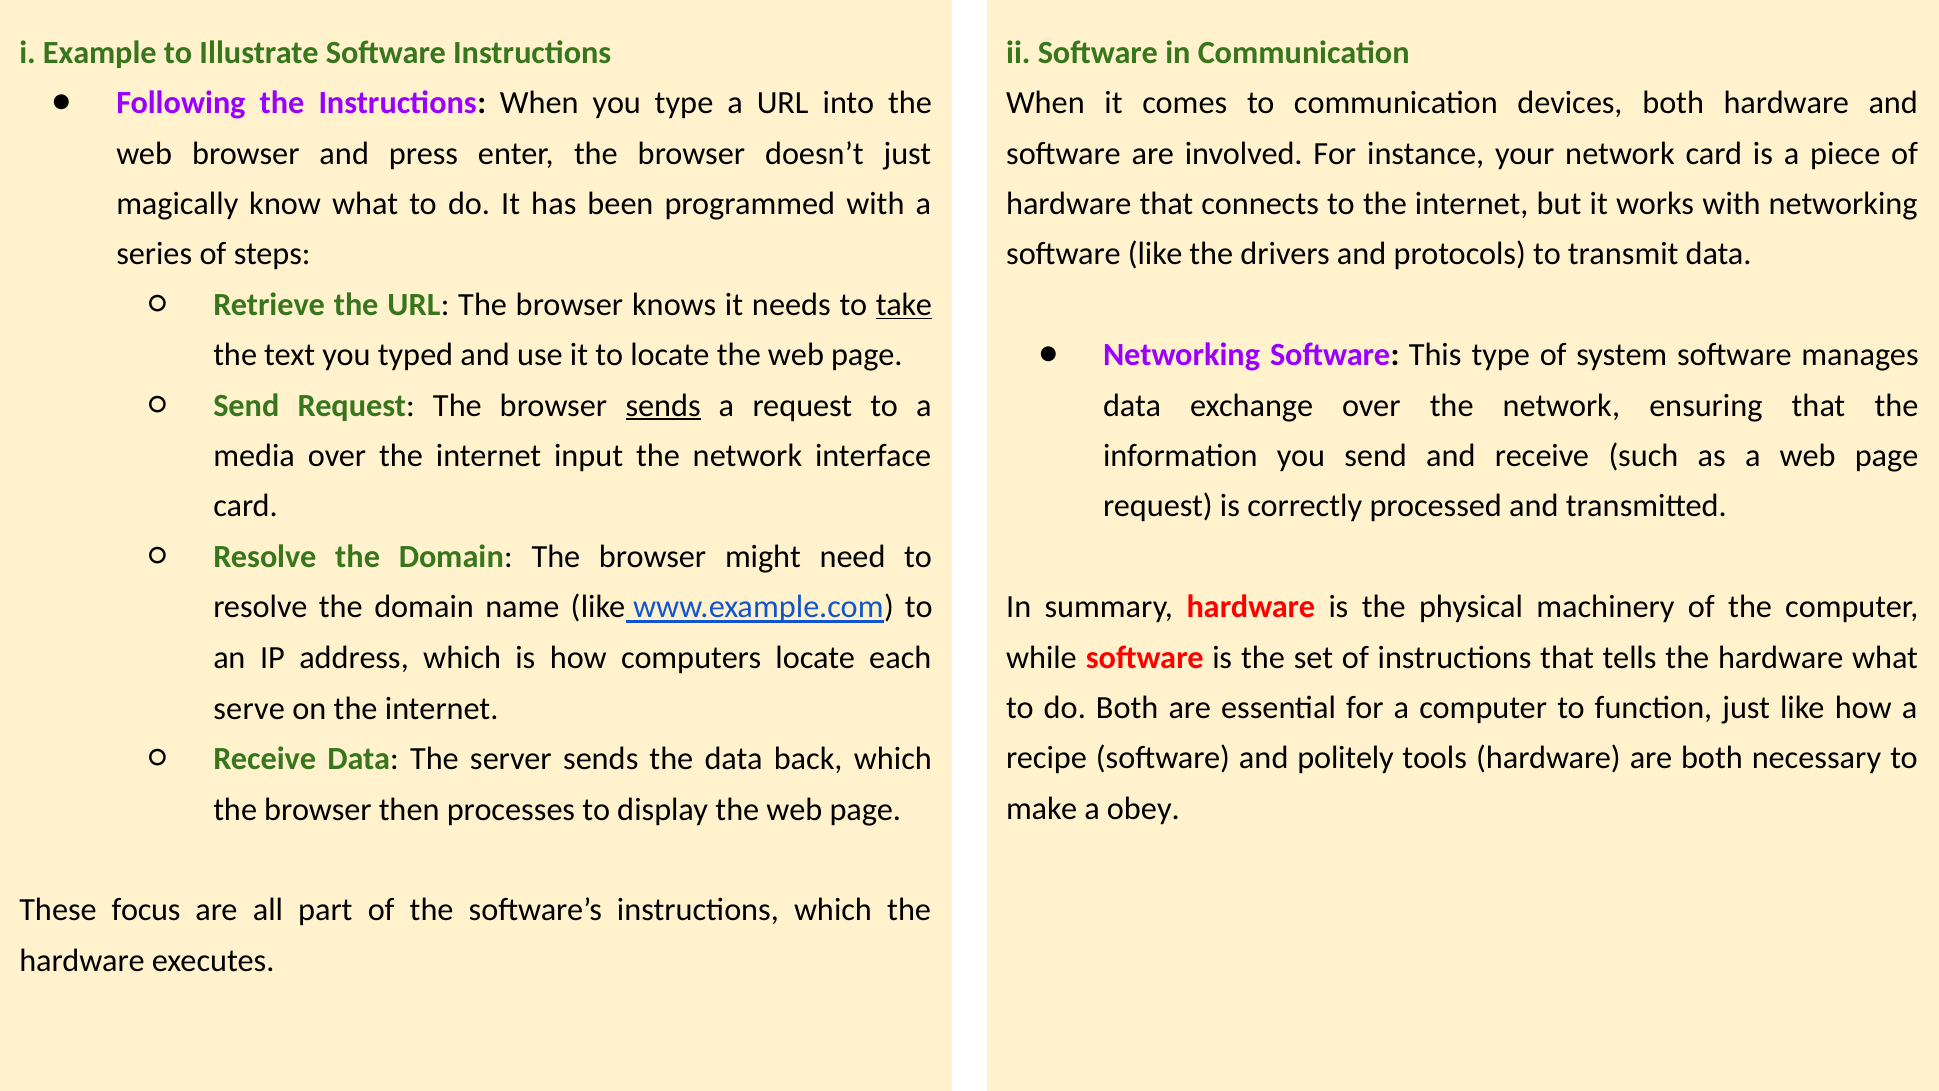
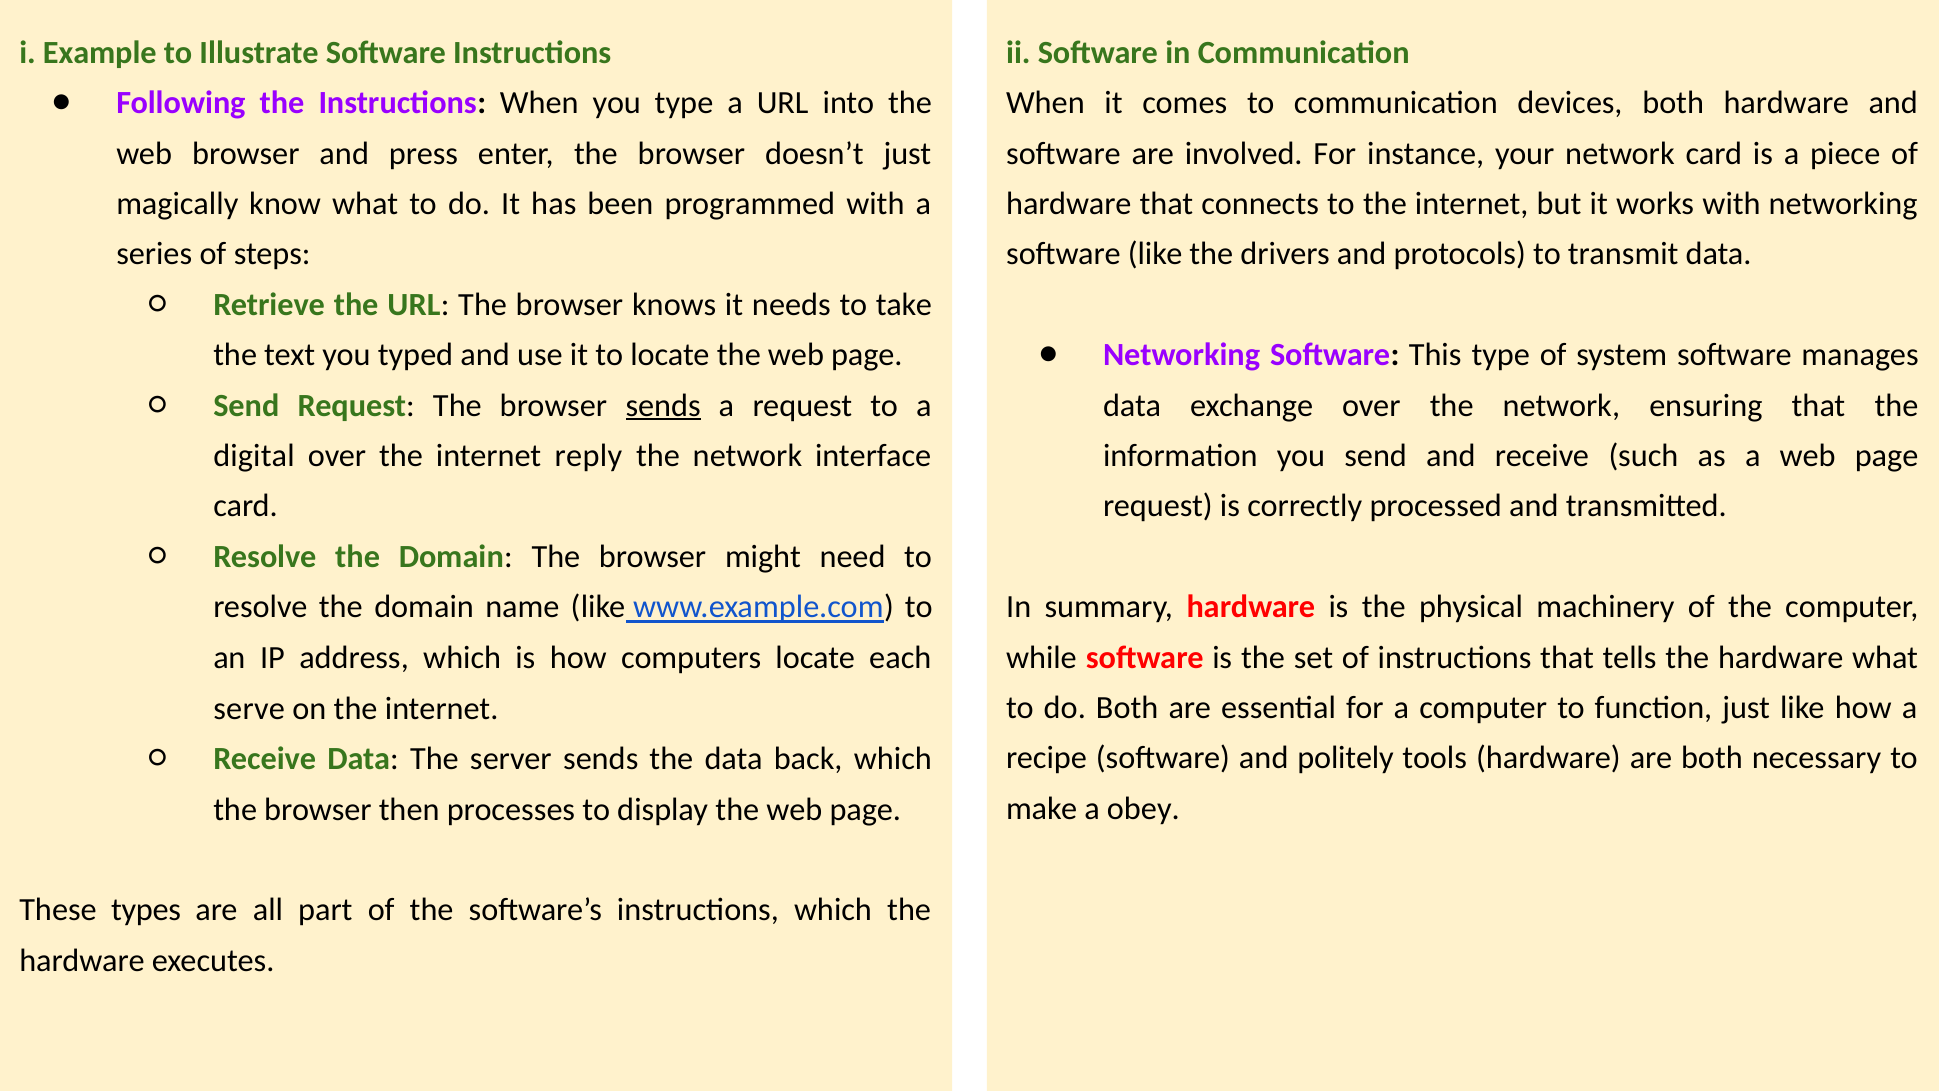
take underline: present -> none (904, 305)
media: media -> digital (254, 456)
input: input -> reply (588, 456)
focus: focus -> types (146, 910)
